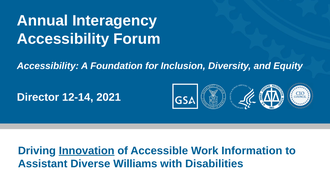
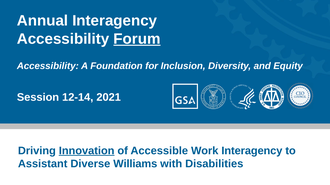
Forum underline: none -> present (137, 39)
Director: Director -> Session (38, 98)
Work Information: Information -> Interagency (252, 151)
